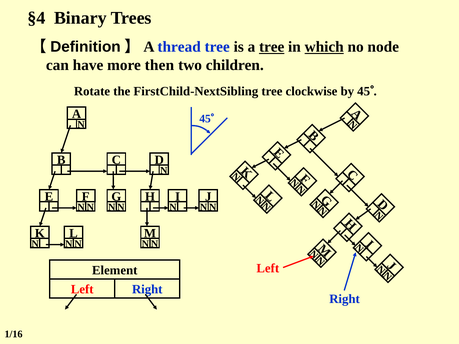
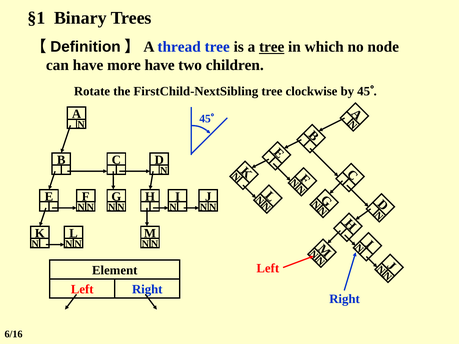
§4: §4 -> §1 (36, 18)
which underline: present -> none (324, 47)
more then: then -> have (160, 65)
1/16: 1/16 -> 6/16 (14, 334)
